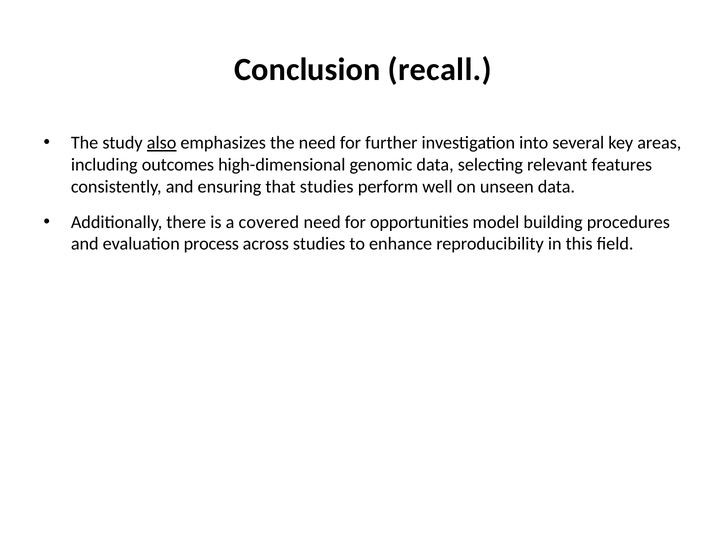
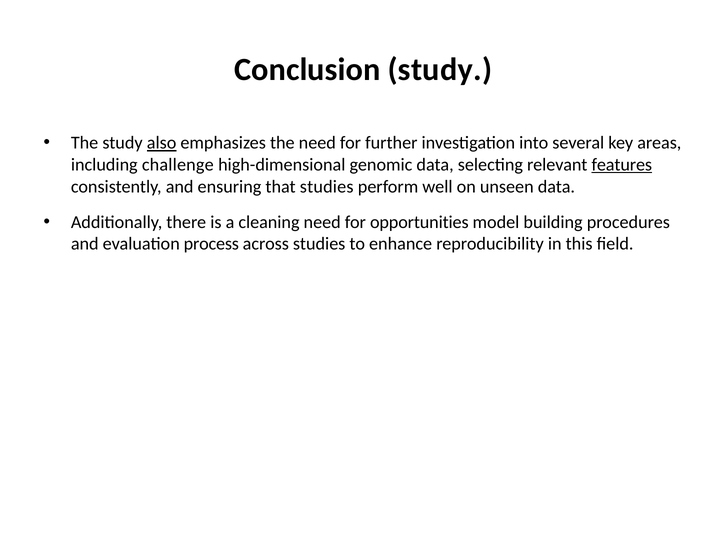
Conclusion recall: recall -> study (440, 70)
outcomes: outcomes -> challenge (178, 165)
features underline: none -> present (622, 165)
covered: covered -> cleaning (269, 222)
